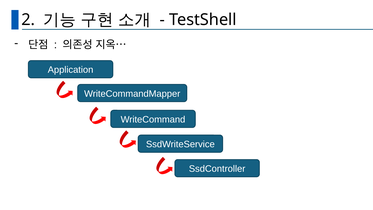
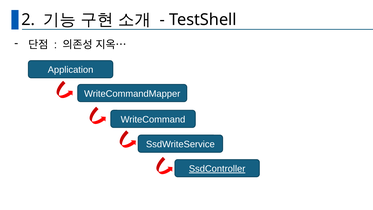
SsdController underline: none -> present (217, 169)
